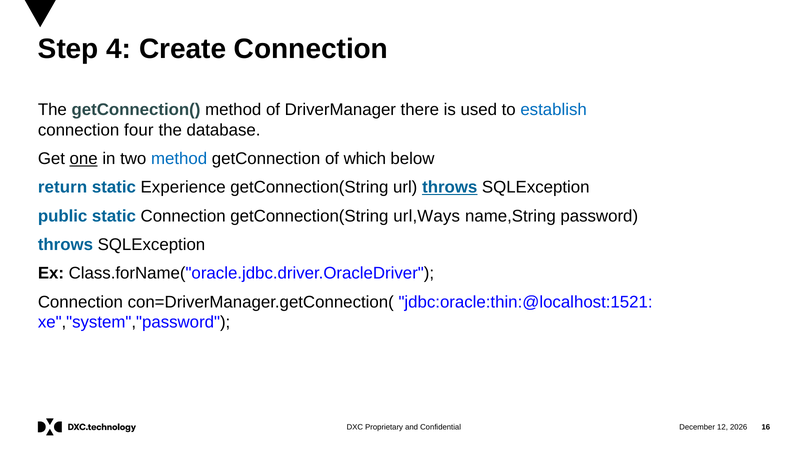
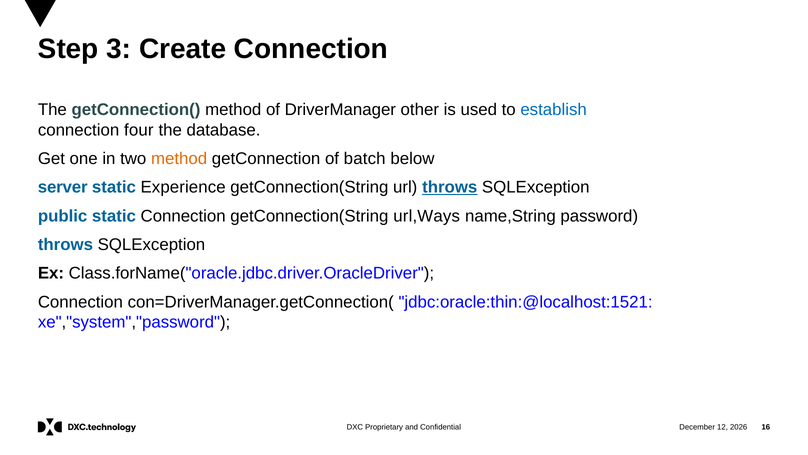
4: 4 -> 3 (119, 49)
there: there -> other (420, 110)
one underline: present -> none (84, 159)
method colour: blue -> orange (179, 159)
which: which -> batch (365, 159)
return: return -> server (63, 187)
